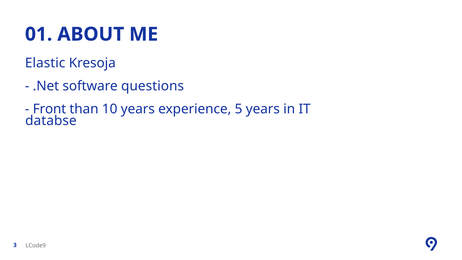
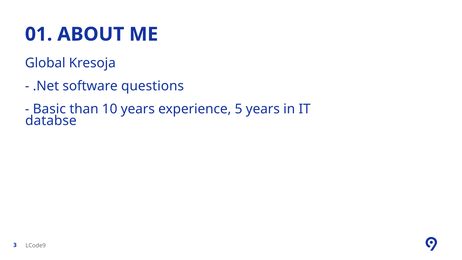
Elastic: Elastic -> Global (45, 63)
Front: Front -> Basic (49, 109)
